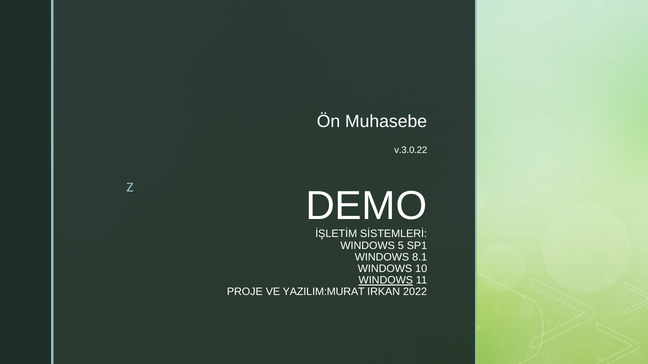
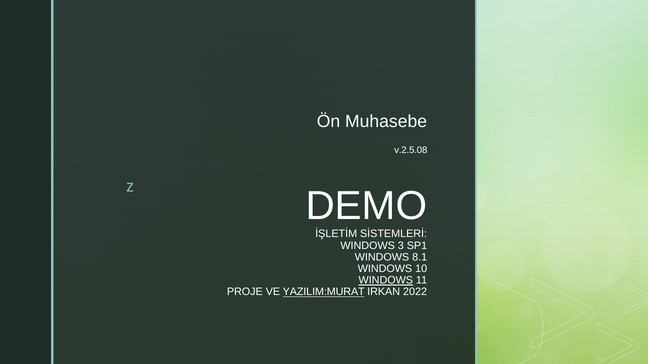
v.3.0.22: v.3.0.22 -> v.2.5.08 (411, 150)
5: 5 -> 3 (401, 246)
YAZILIM:MURAT underline: none -> present (324, 292)
